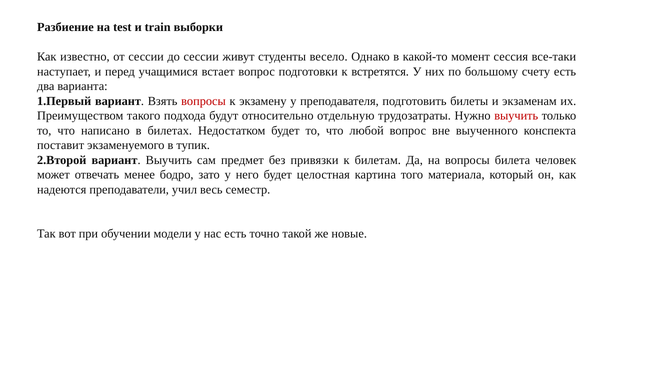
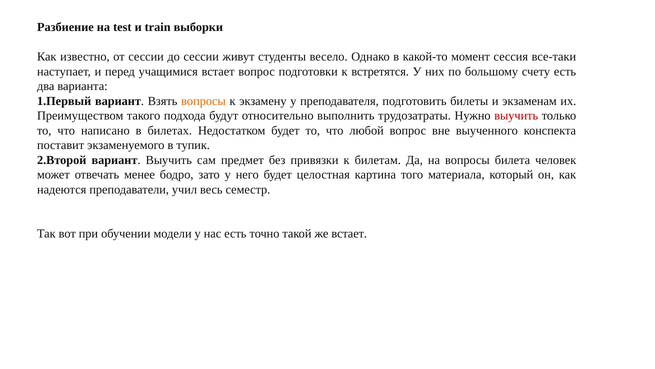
вопросы colour: red -> orange (203, 101)
отдельную: отдельную -> выполнить (346, 116)
же новые: новые -> встает (349, 234)
